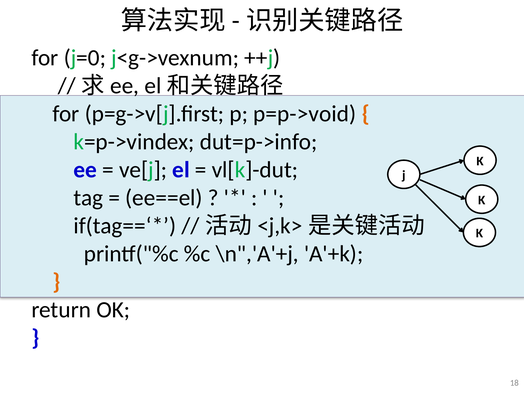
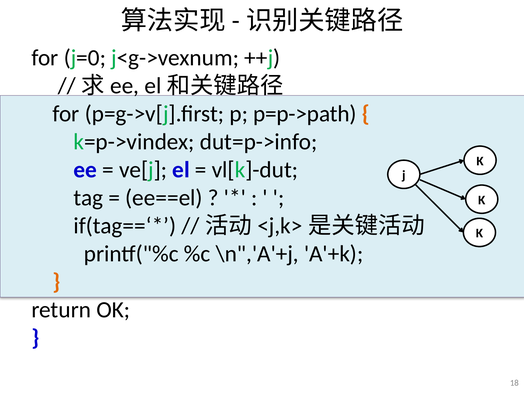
p=p->void: p=p->void -> p=p->path (305, 114)
